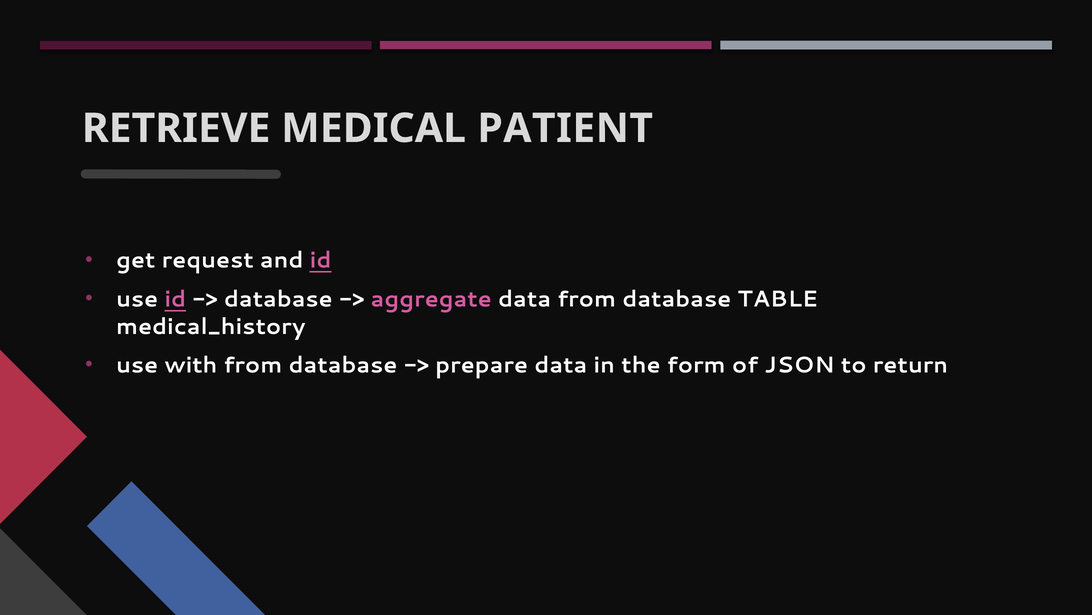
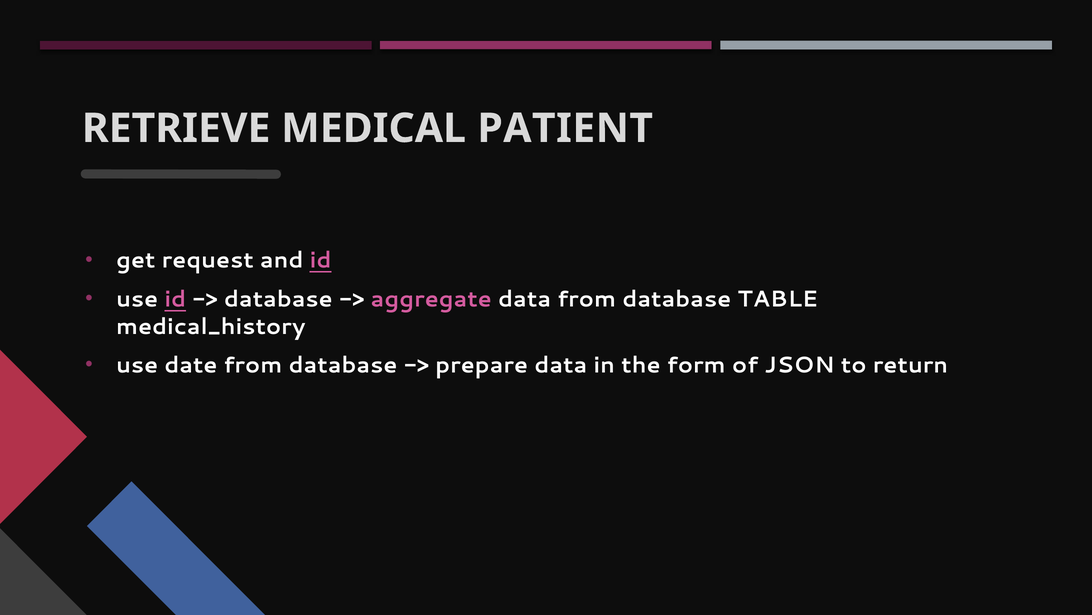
with: with -> date (191, 365)
